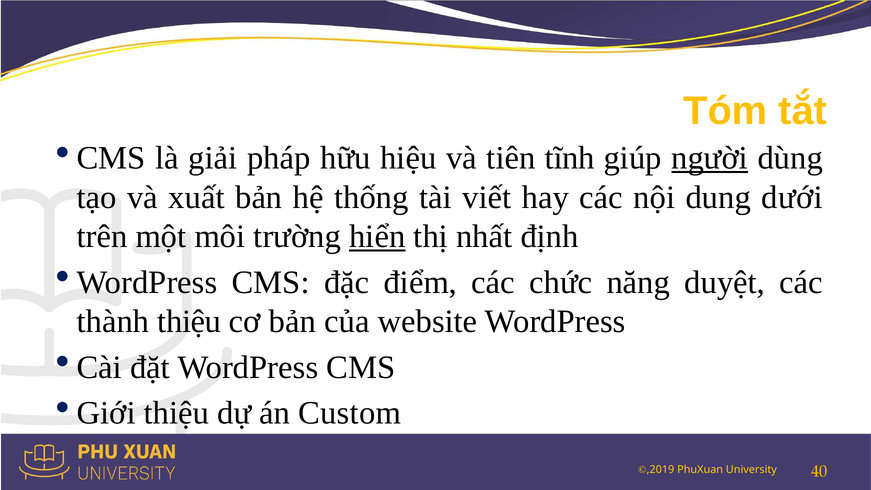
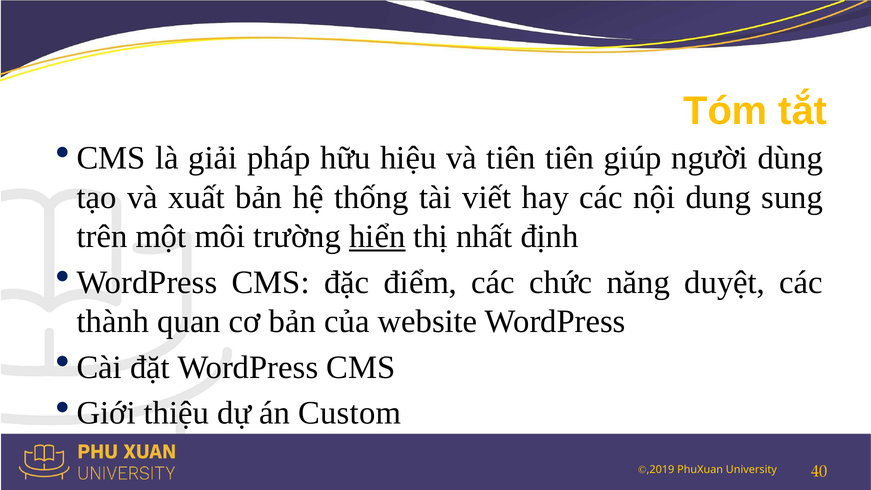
tiên tĩnh: tĩnh -> tiên (570, 158)
người underline: present -> none (710, 158)
dưới: dưới -> sung (792, 197)
thành thiệu: thiệu -> quan (189, 321)
